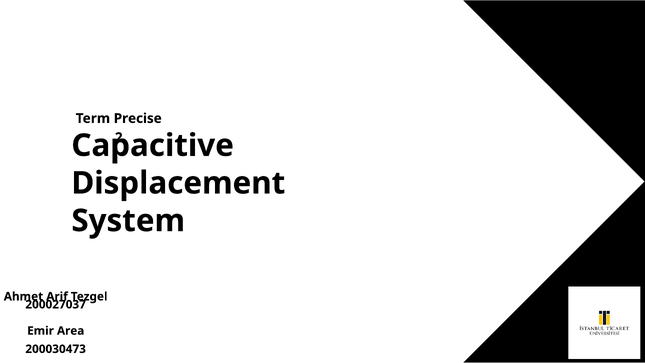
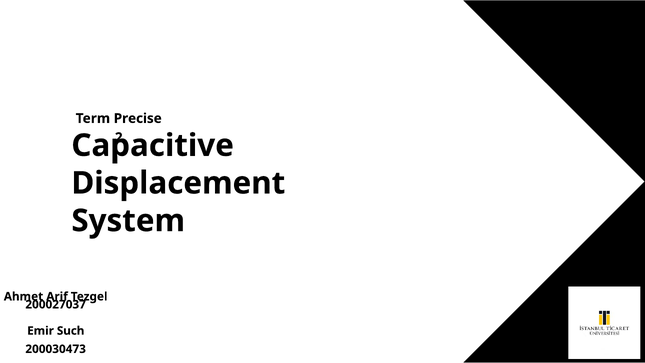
Area: Area -> Such (71, 331)
